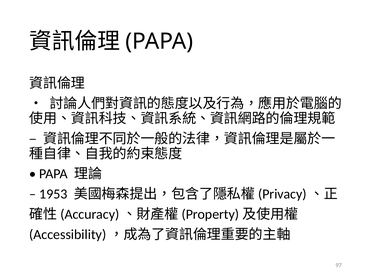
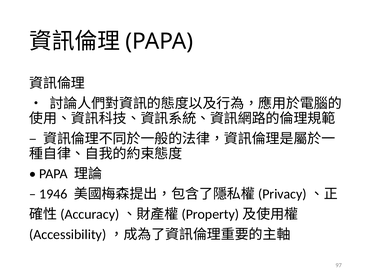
1953: 1953 -> 1946 (53, 194)
